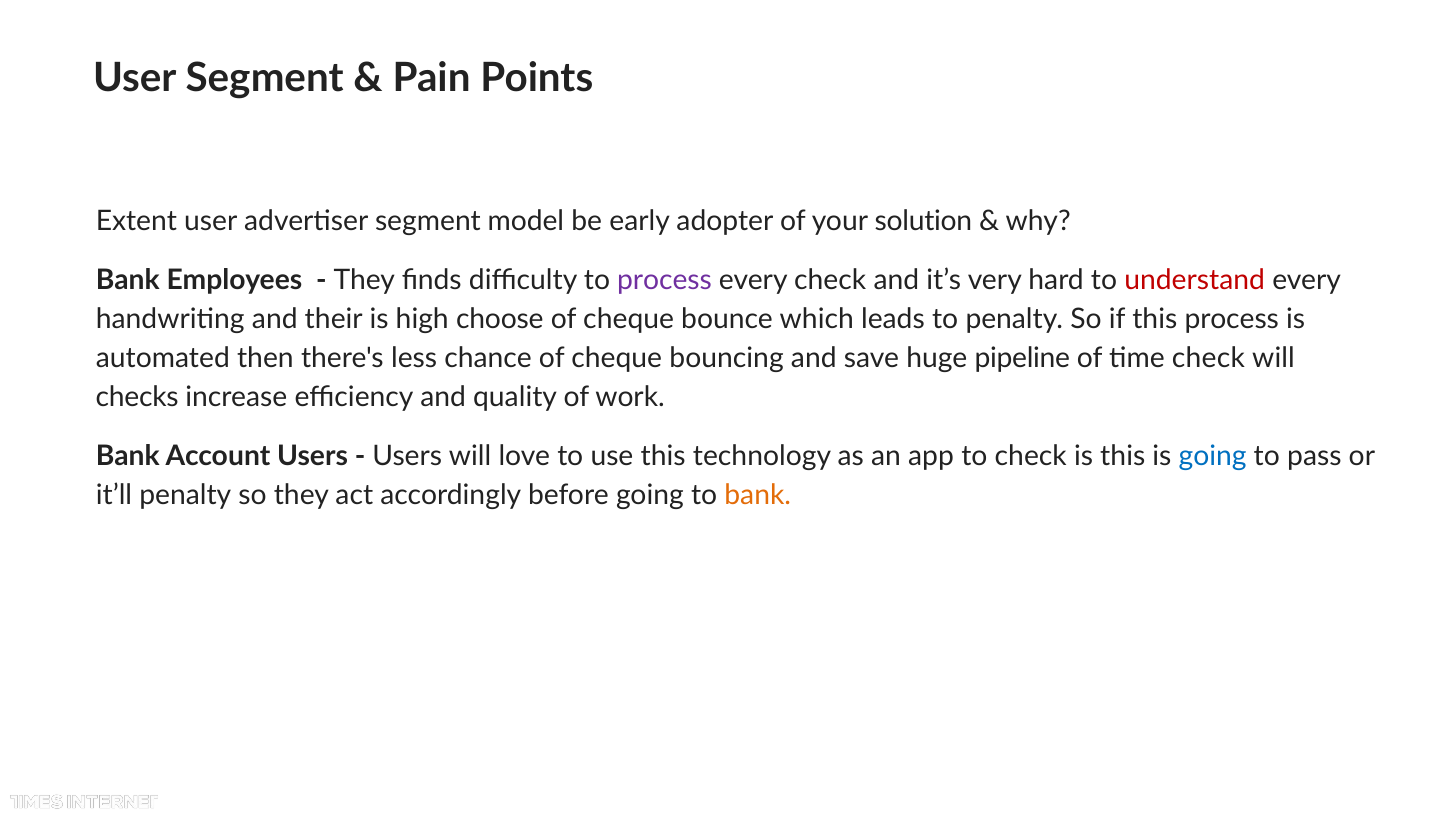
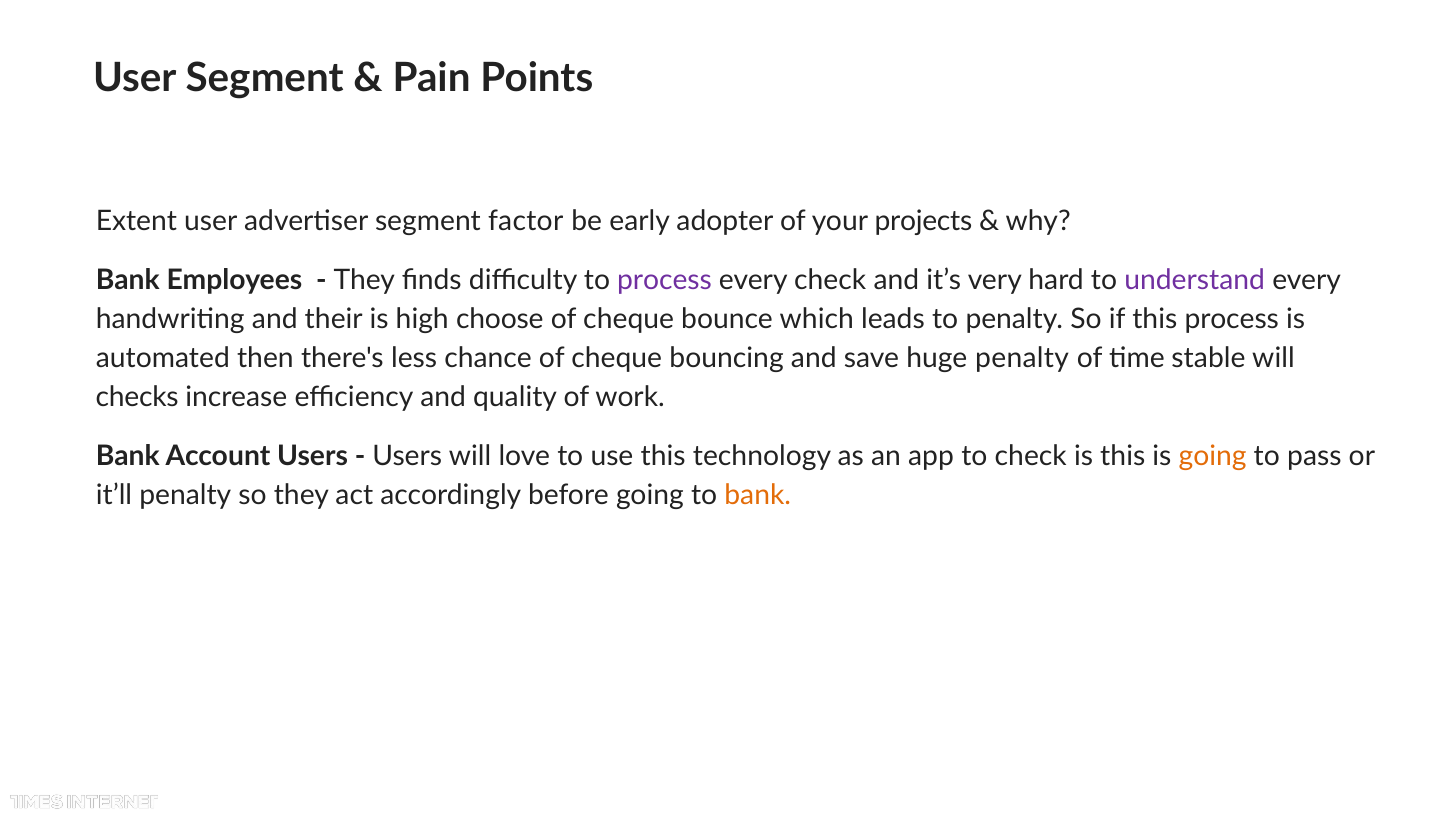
model: model -> factor (526, 221)
solution: solution -> projects (923, 221)
understand colour: red -> purple (1195, 281)
huge pipeline: pipeline -> penalty (1022, 358)
time check: check -> stable (1209, 358)
going colour: blue -> orange (1213, 457)
